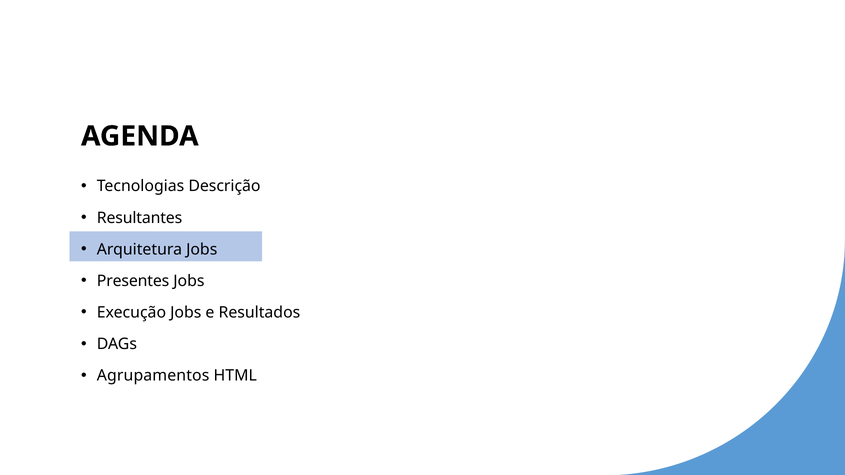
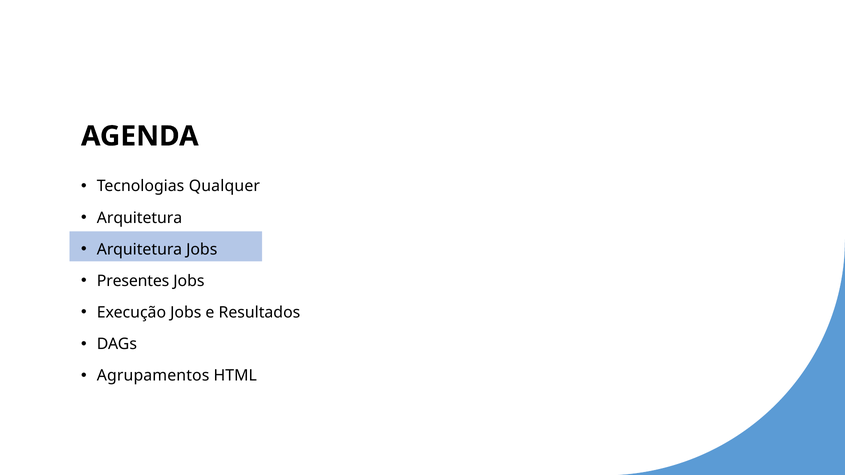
Descrição: Descrição -> Qualquer (224, 186)
Resultantes: Resultantes -> Arquitetura (139, 218)
